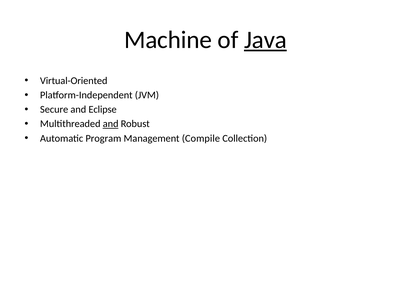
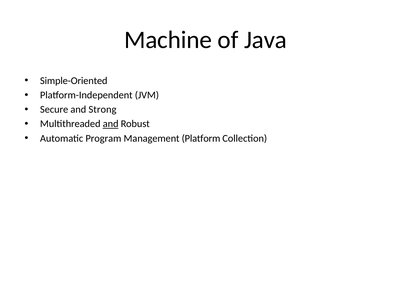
Java underline: present -> none (266, 40)
Virtual-Oriented: Virtual-Oriented -> Simple-Oriented (74, 81)
Eclipse: Eclipse -> Strong (103, 110)
Compile: Compile -> Platform (201, 138)
